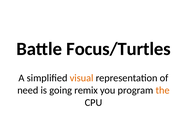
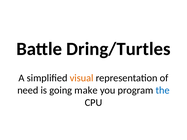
Focus/Turtles: Focus/Turtles -> Dring/Turtles (118, 49)
remix: remix -> make (86, 90)
the colour: orange -> blue (163, 90)
